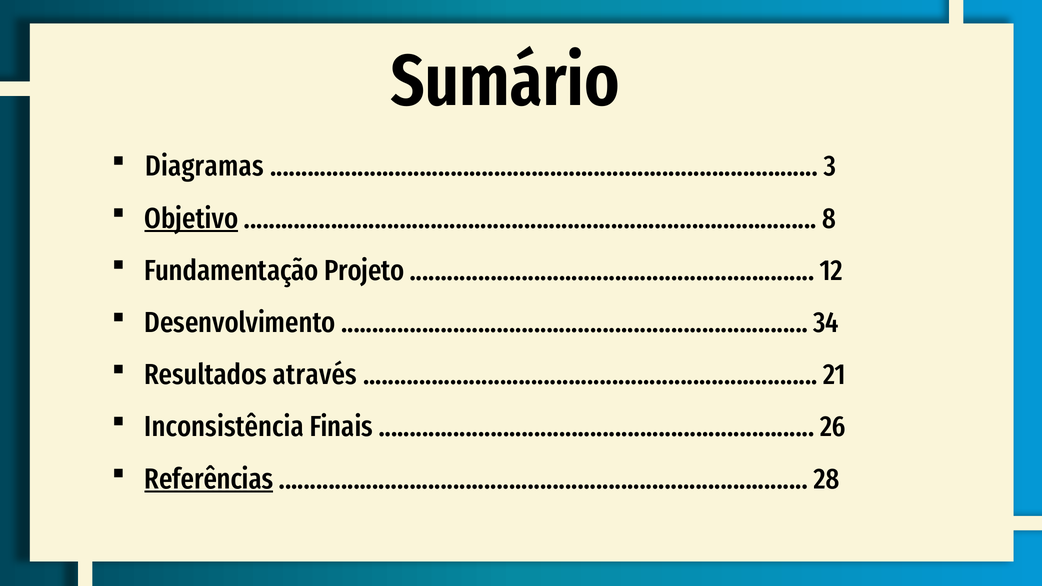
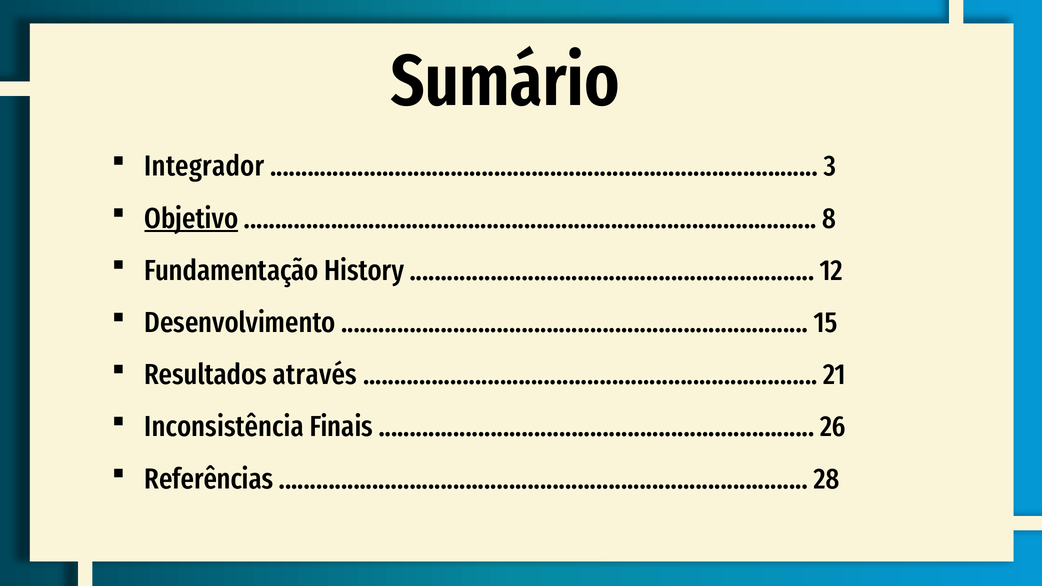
Diagramas: Diagramas -> Integrador (204, 166)
Projeto: Projeto -> History (364, 271)
34: 34 -> 15 (826, 323)
Referências underline: present -> none (209, 479)
